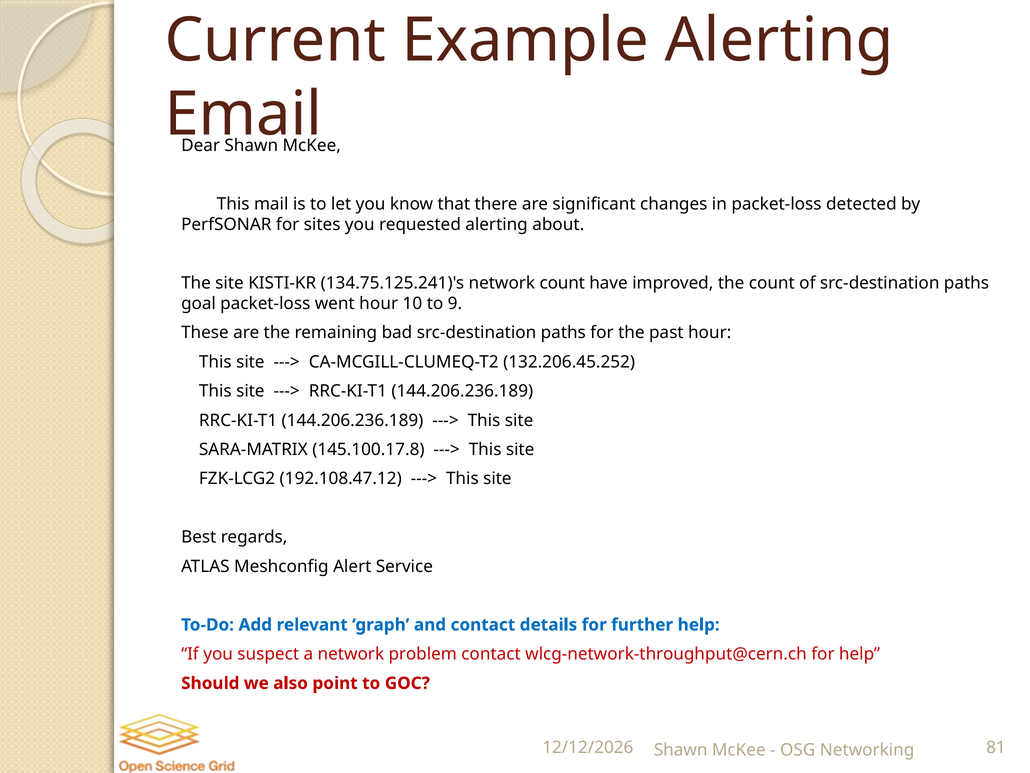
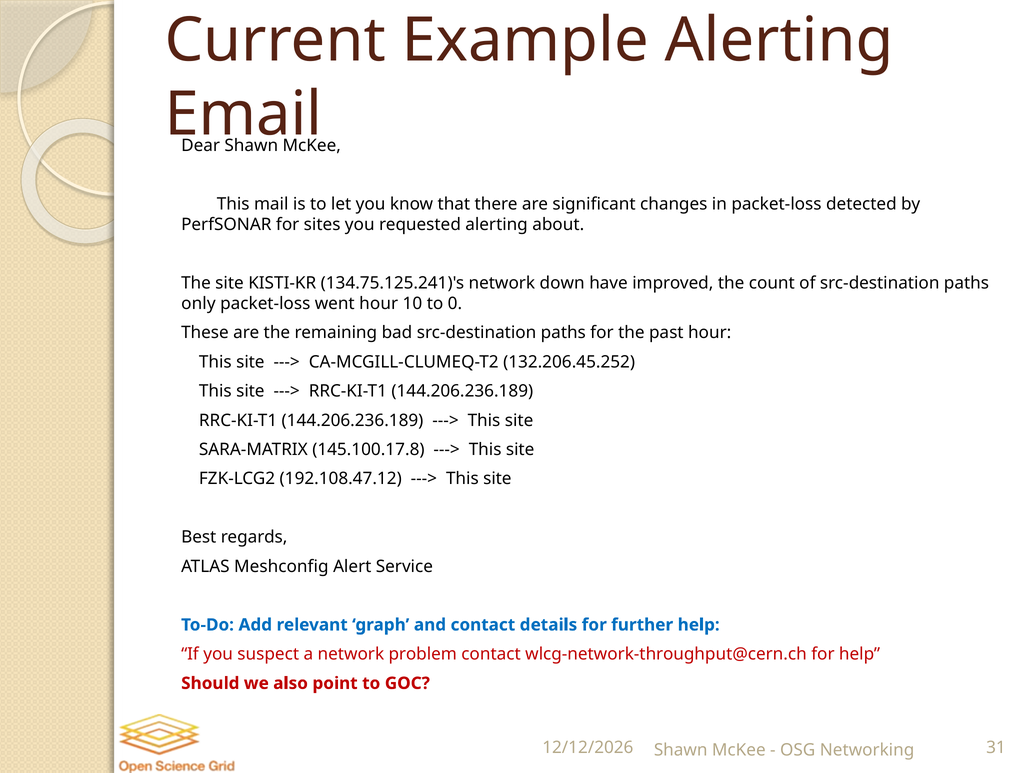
network count: count -> down (562, 283)
goal: goal -> only (198, 303)
9: 9 -> 0 (455, 303)
81: 81 -> 31 (996, 747)
